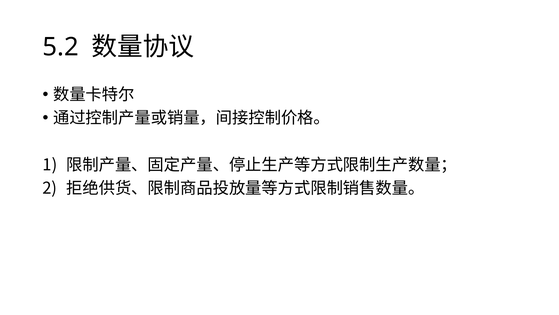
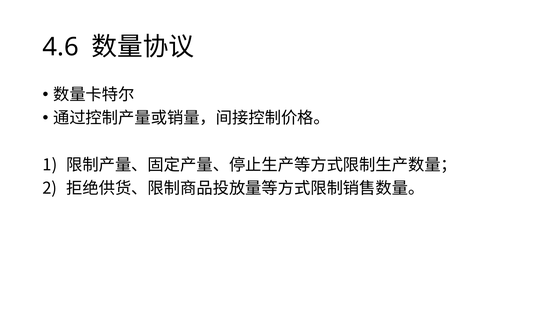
5.2: 5.2 -> 4.6 (61, 47)
